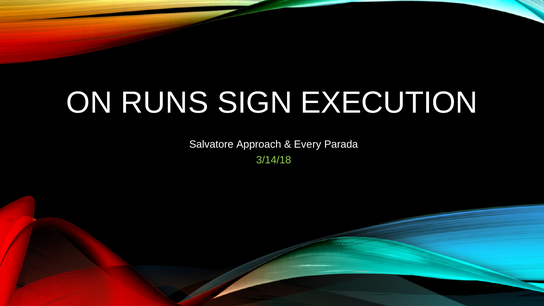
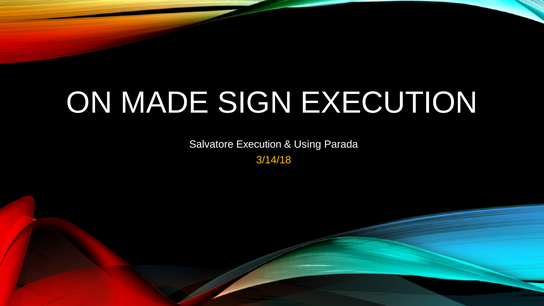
RUNS: RUNS -> MADE (165, 103)
Salvatore Approach: Approach -> Execution (259, 144)
Every: Every -> Using (308, 144)
3/14/18 colour: light green -> yellow (274, 160)
